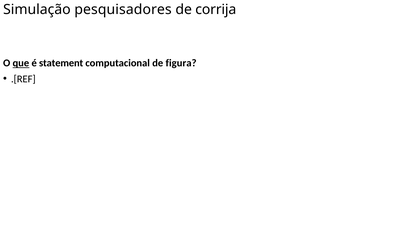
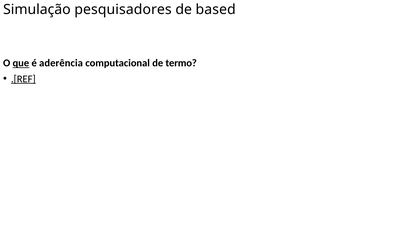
corrija: corrija -> based (216, 10)
statement: statement -> aderência (61, 63)
figura: figura -> termo (181, 63)
.[REF underline: none -> present (23, 79)
